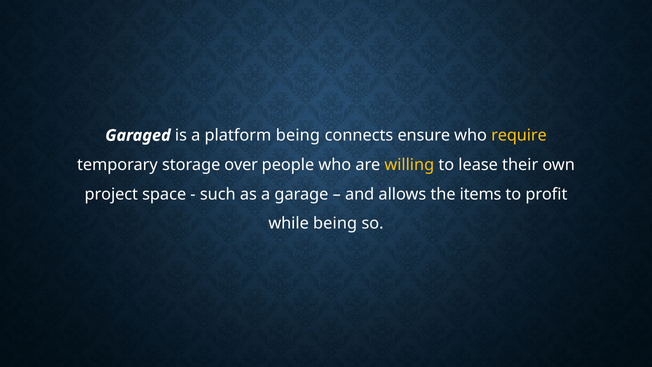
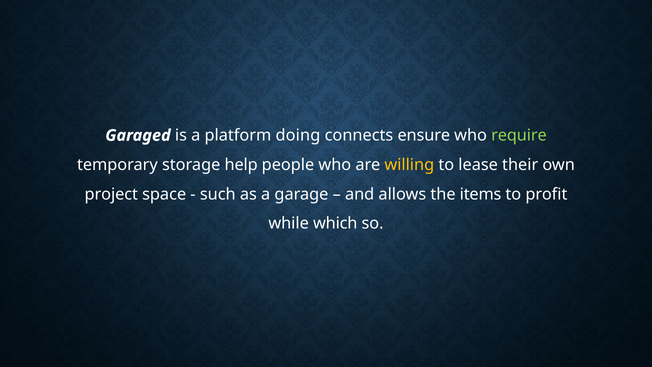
platform being: being -> doing (298, 135)
require colour: yellow -> light green (519, 135)
over: over -> help (241, 165)
while being: being -> which (335, 223)
